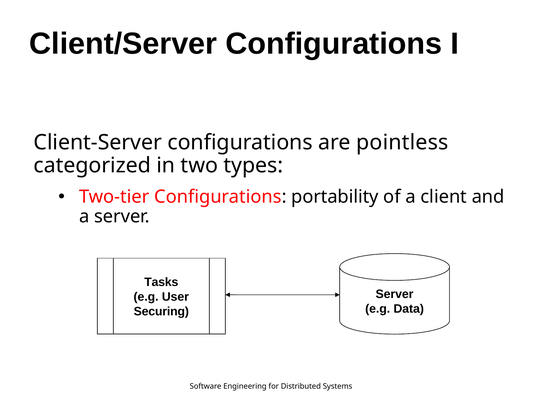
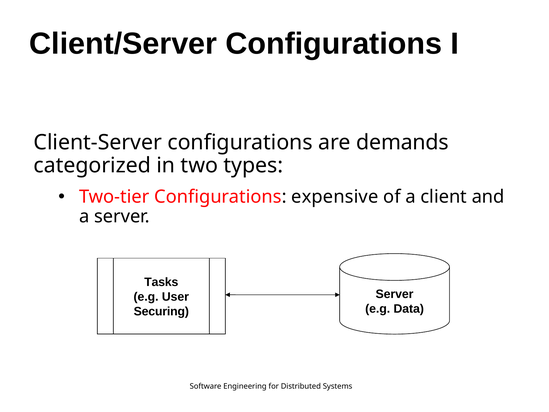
pointless: pointless -> demands (402, 142)
portability: portability -> expensive (335, 197)
